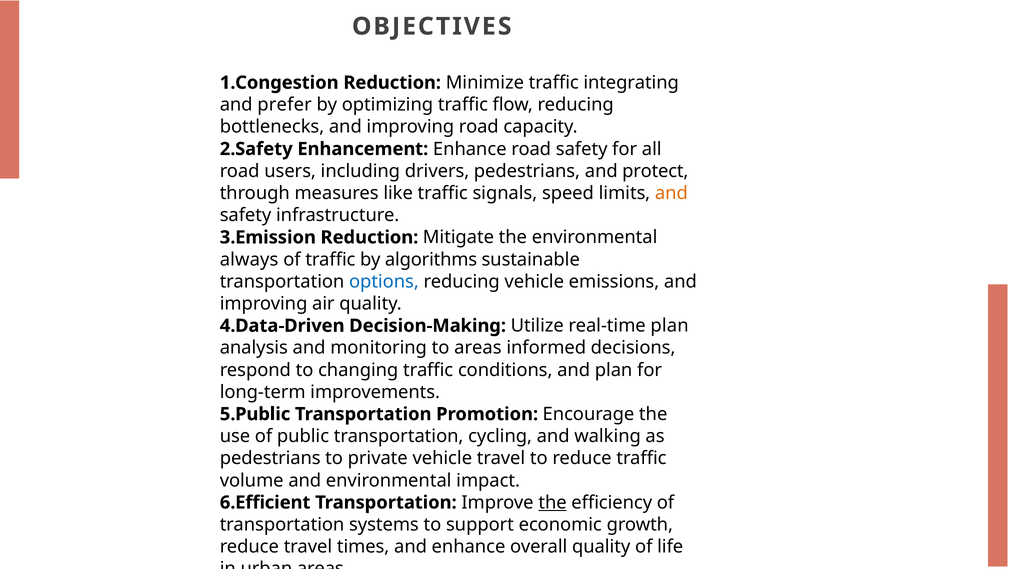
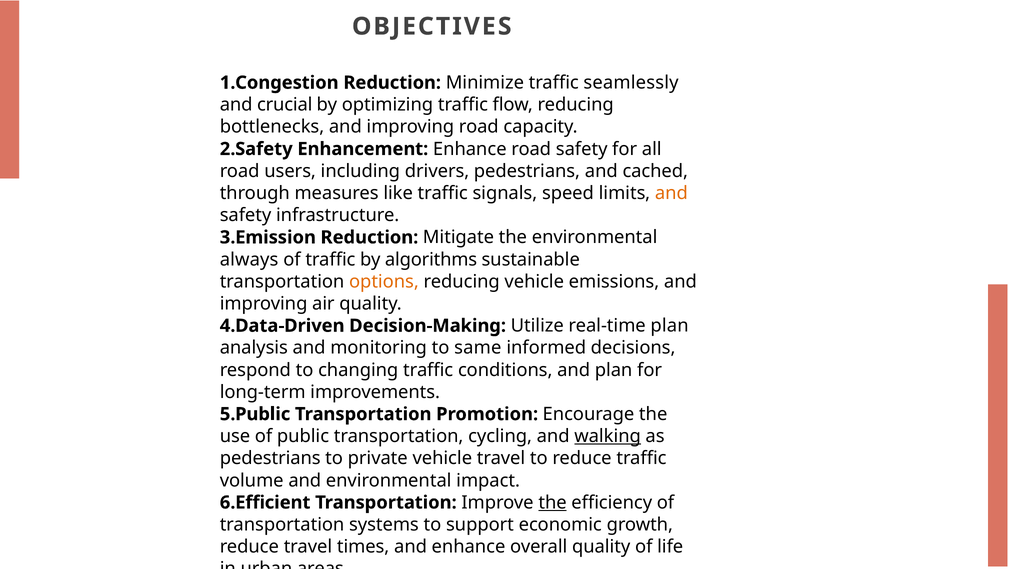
integrating: integrating -> seamlessly (631, 83)
prefer: prefer -> crucial (285, 105)
protect: protect -> cached (655, 171)
options colour: blue -> orange (384, 281)
to areas: areas -> same (478, 348)
walking underline: none -> present (608, 436)
